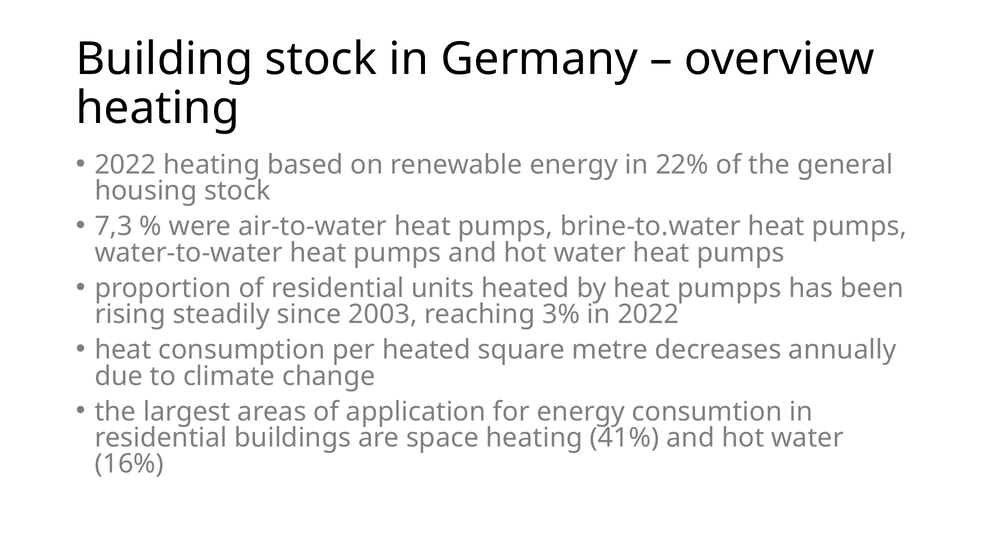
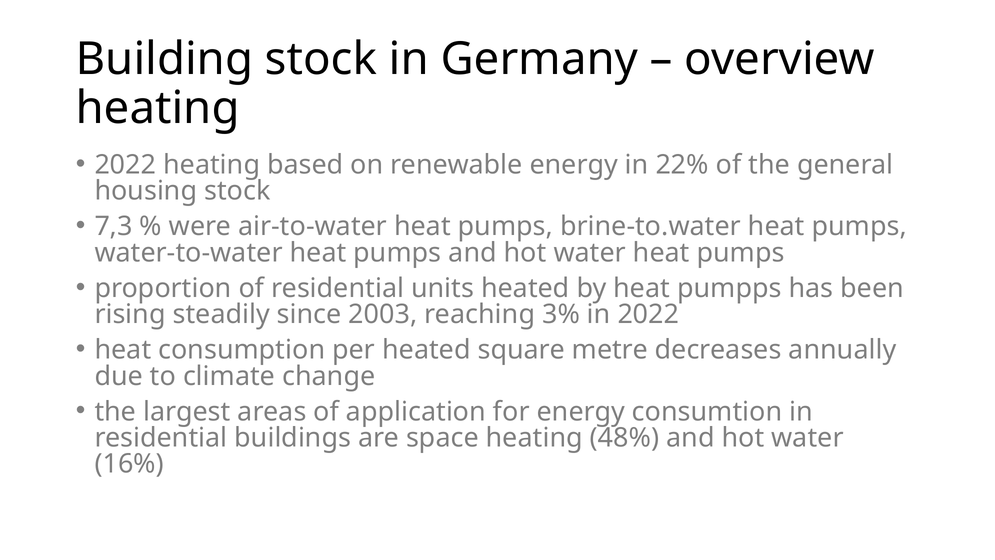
41%: 41% -> 48% (625, 438)
